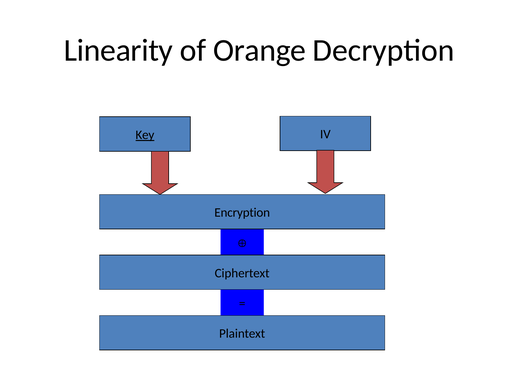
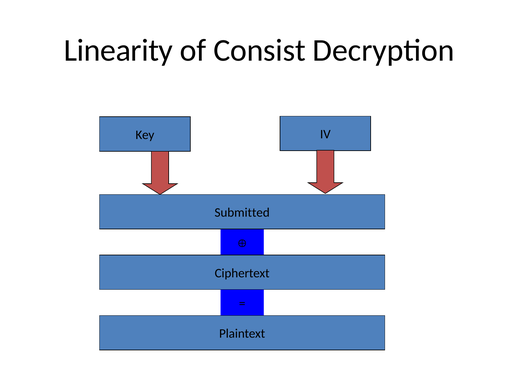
Orange: Orange -> Consist (260, 50)
Key underline: present -> none (145, 135)
Encryption: Encryption -> Submitted (242, 213)
